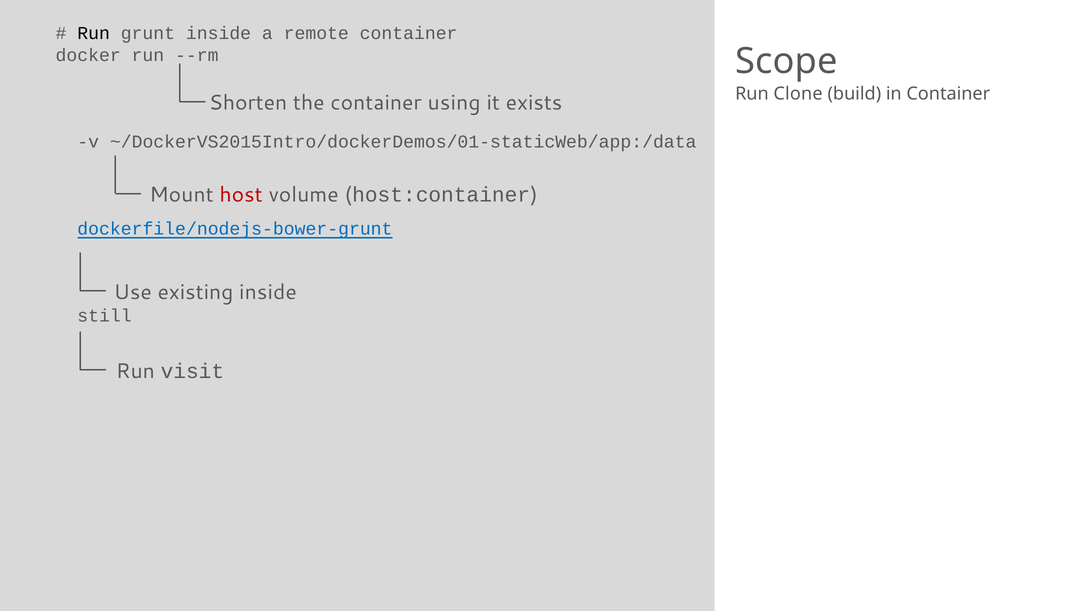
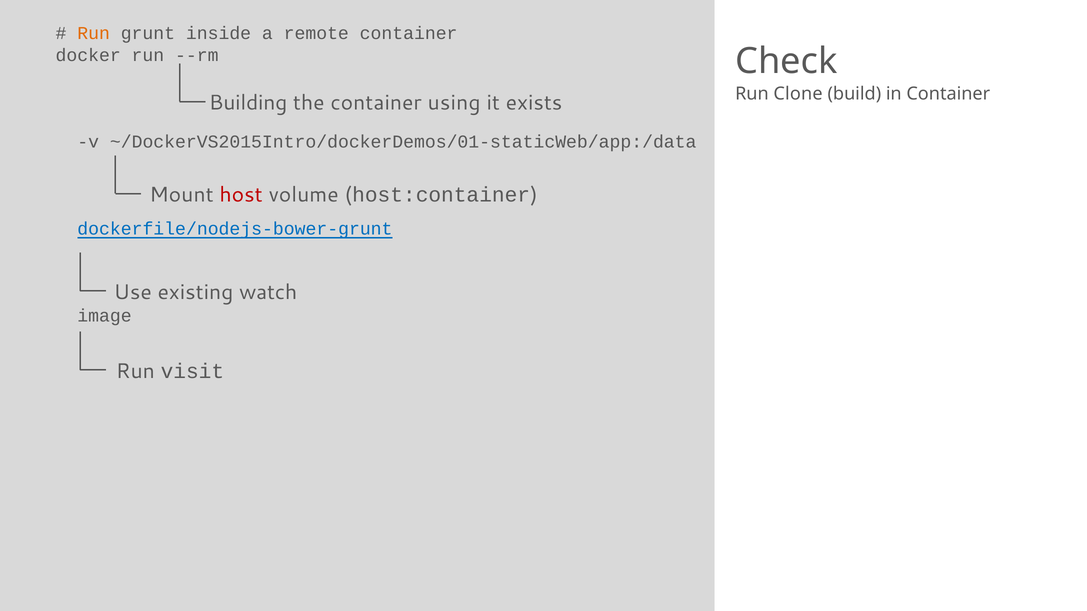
Run colour: black -> orange (94, 33)
Scope: Scope -> Check (786, 61)
Shorten: Shorten -> Building (248, 103)
existing inside: inside -> watch (268, 292)
still: still -> image (104, 316)
